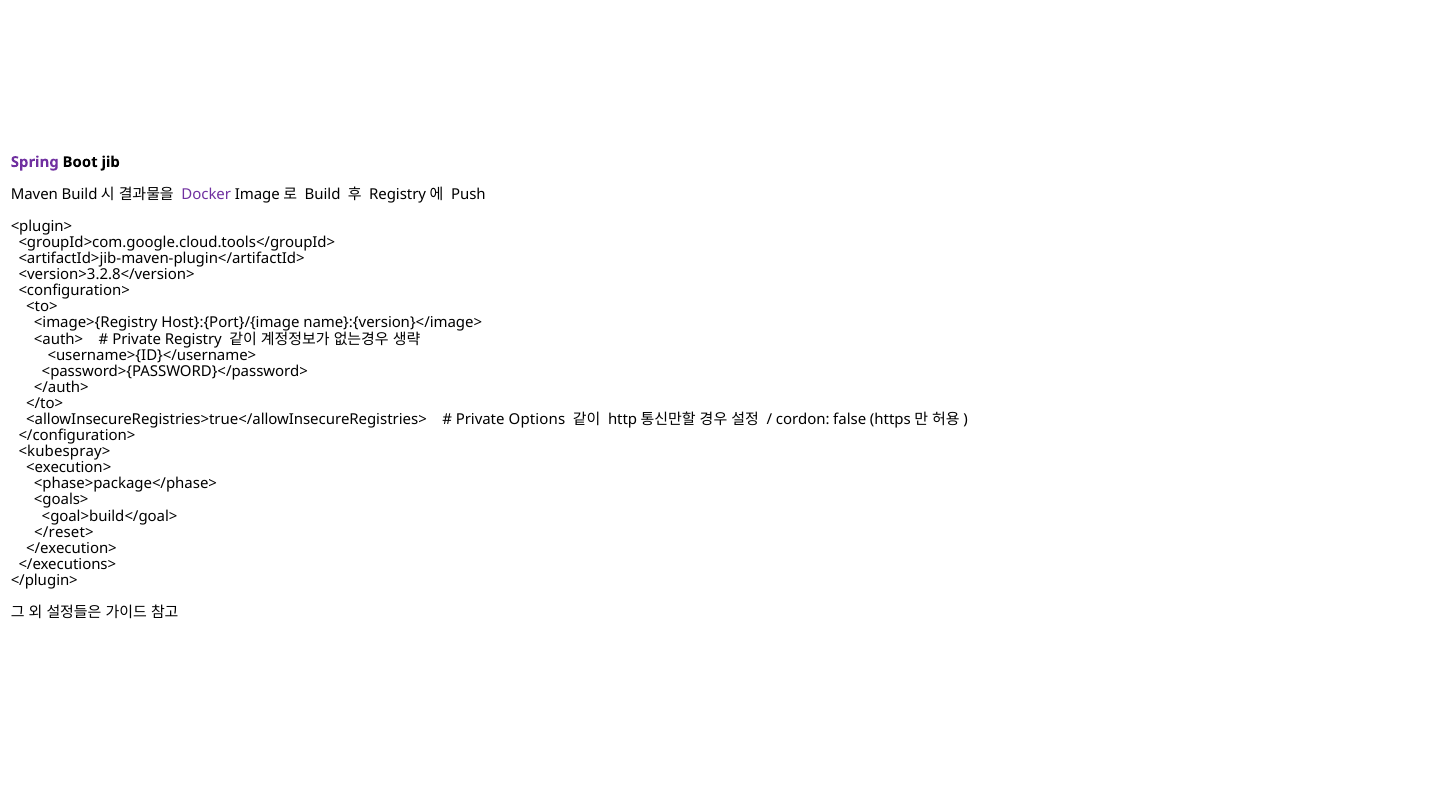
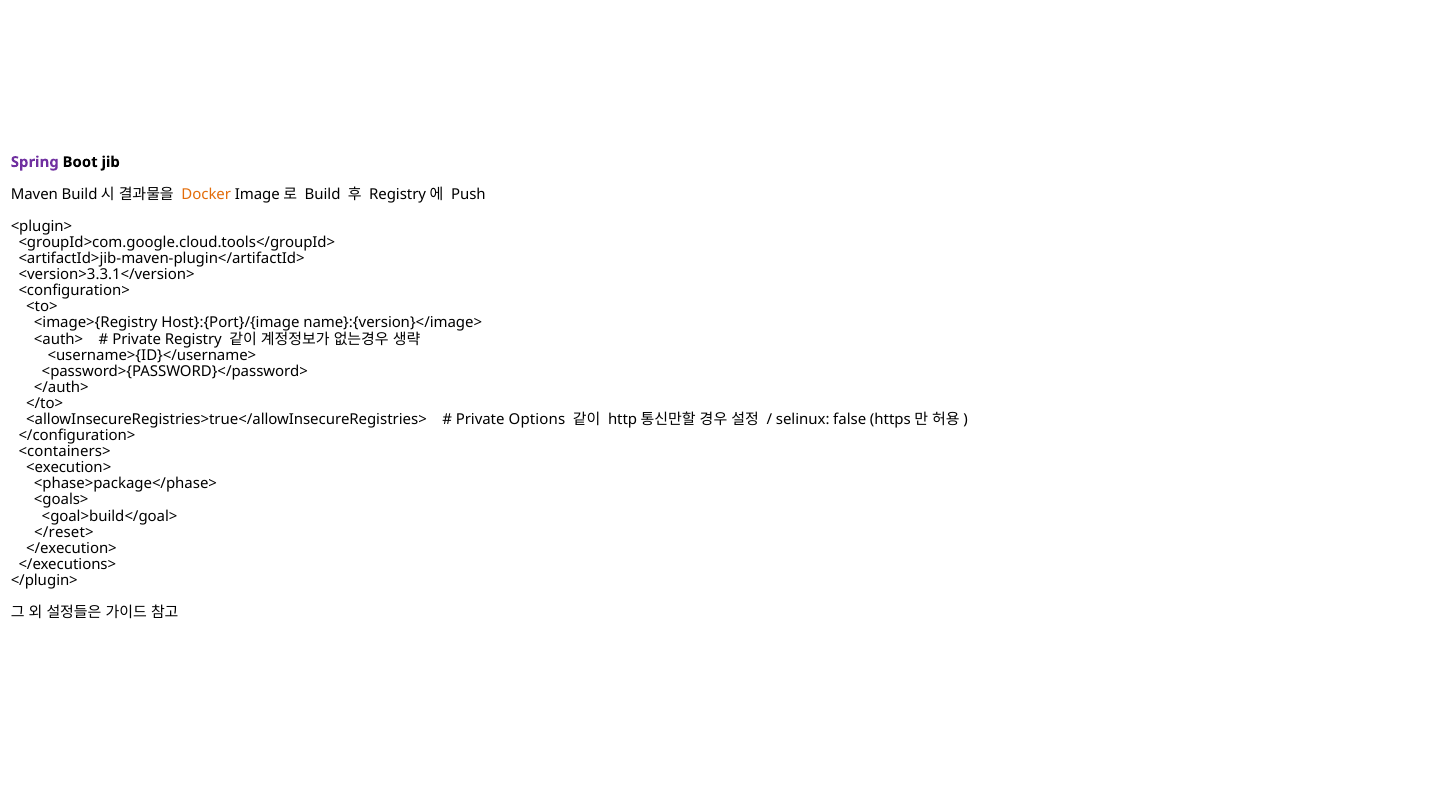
Docker colour: purple -> orange (206, 194)
<version>3.2.8</version>: <version>3.2.8</version> -> <version>3.3.1</version> (107, 275)
cordon: cordon -> selinux (803, 419)
<kubespray>: <kubespray> -> <containers> (65, 452)
